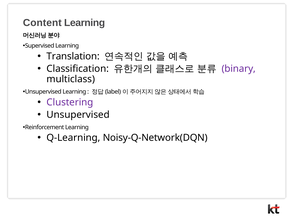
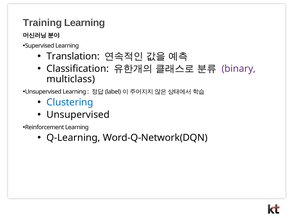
Content: Content -> Training (42, 23)
Clustering colour: purple -> blue (70, 102)
Noisy-Q-Network(DQN: Noisy-Q-Network(DQN -> Word-Q-Network(DQN (155, 138)
